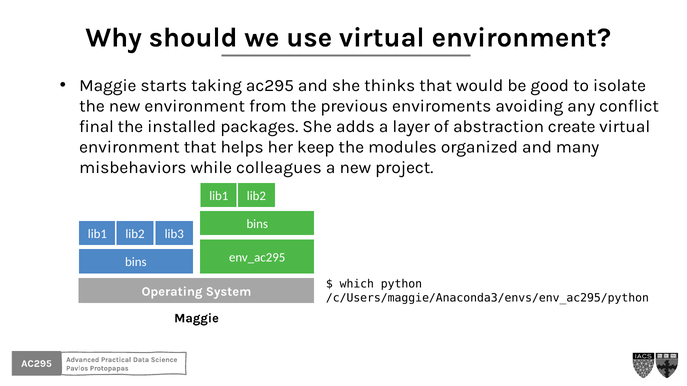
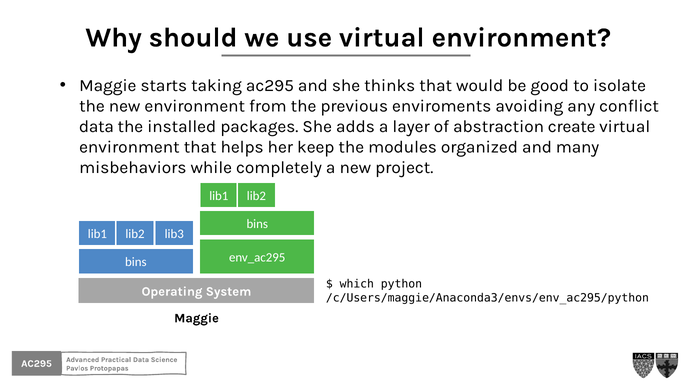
final: final -> data (96, 127)
colleagues: colleagues -> completely (279, 168)
